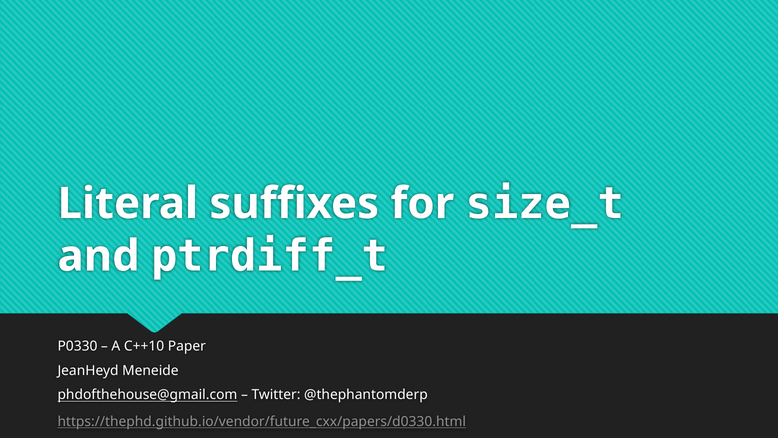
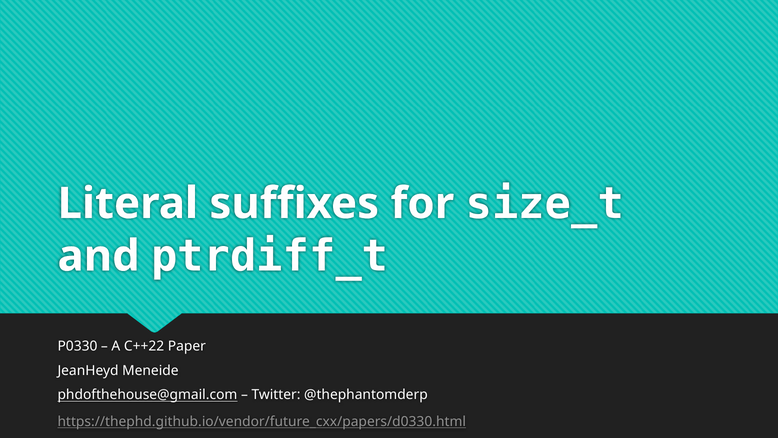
C++10: C++10 -> C++22 (144, 346)
